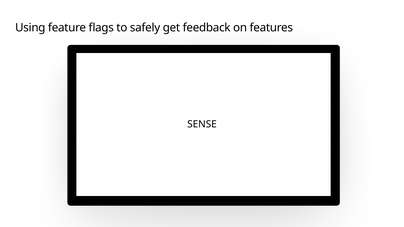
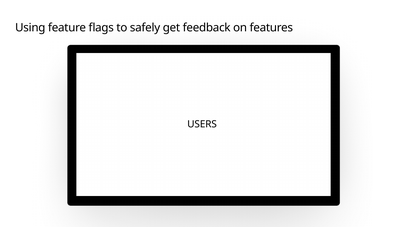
SENSE: SENSE -> USERS (202, 124)
